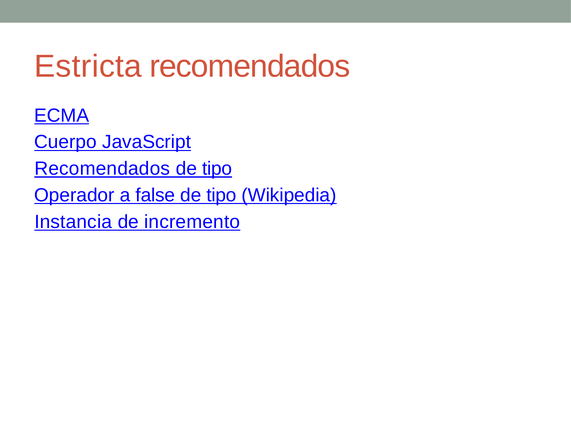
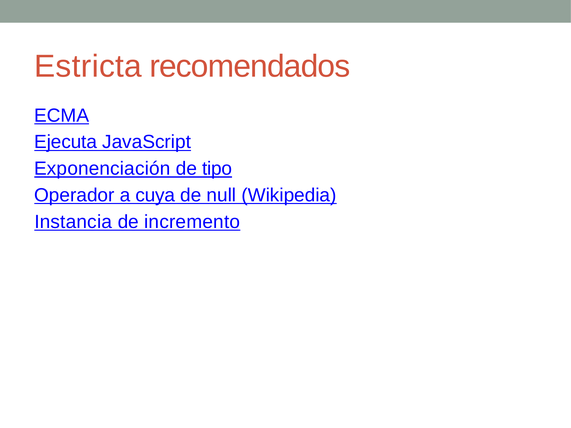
Cuerpo: Cuerpo -> Ejecuta (66, 142)
Recomendados: Recomendados -> Exponenciación (102, 169)
false: false -> cuya (155, 195)
tipo: tipo -> null (221, 195)
